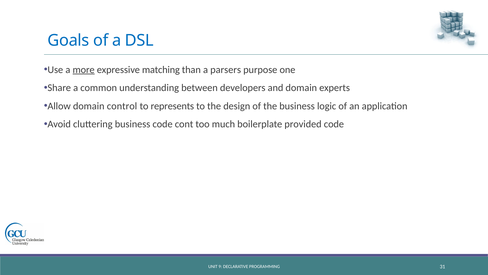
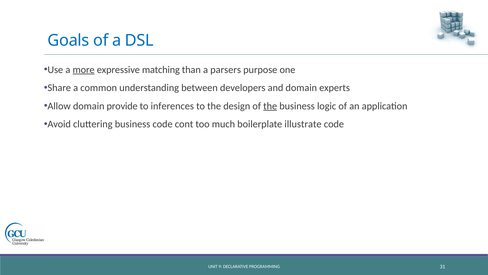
control: control -> provide (122, 106)
represents: represents -> inferences (172, 106)
the underline: none -> present (270, 106)
provided: provided -> illustrate (303, 124)
